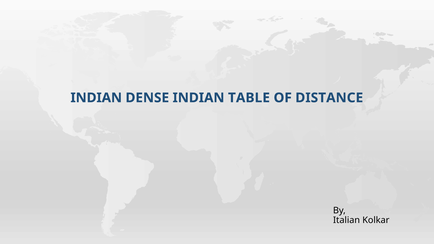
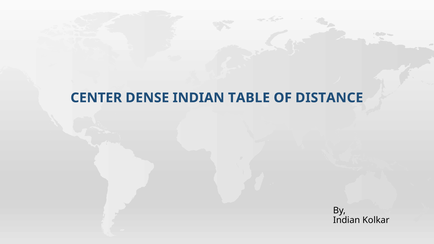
INDIAN: INDIAN -> CENTER (96, 98)
Italian: Italian -> Indian (347, 220)
